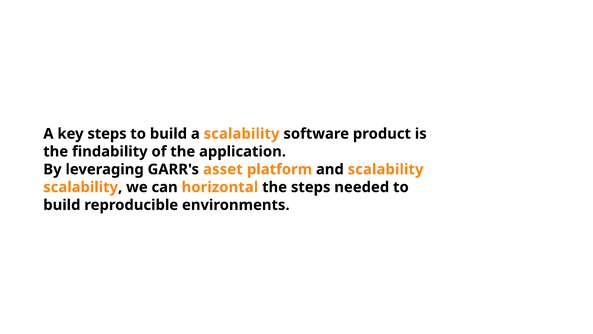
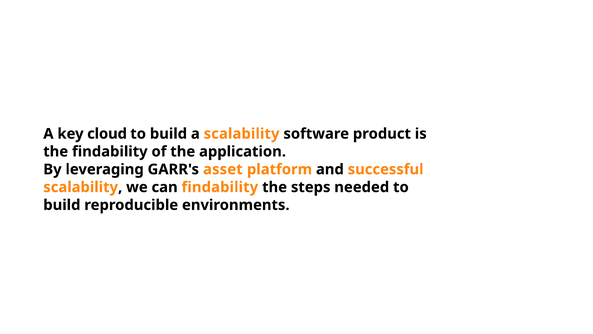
key steps: steps -> cloud (107, 134)
and scalability: scalability -> successful (386, 169)
can horizontal: horizontal -> findability (220, 187)
